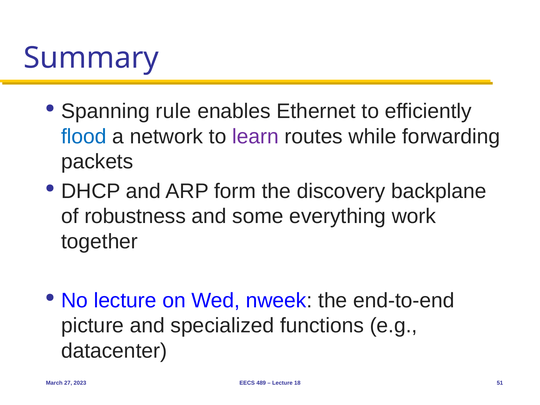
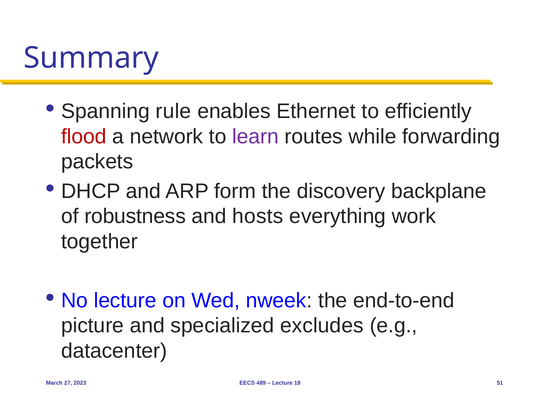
flood colour: blue -> red (84, 137)
some: some -> hosts (258, 216)
functions: functions -> excludes (322, 326)
